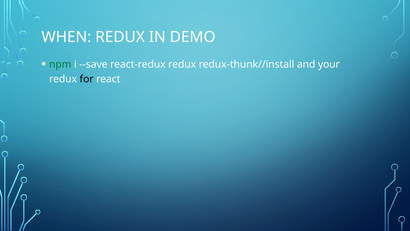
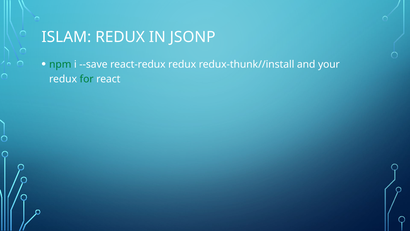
WHEN: WHEN -> ISLAM (66, 37)
DEMO: DEMO -> JSONP (193, 37)
for colour: black -> green (87, 79)
